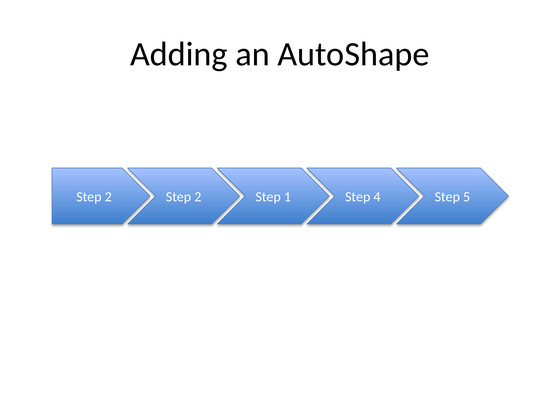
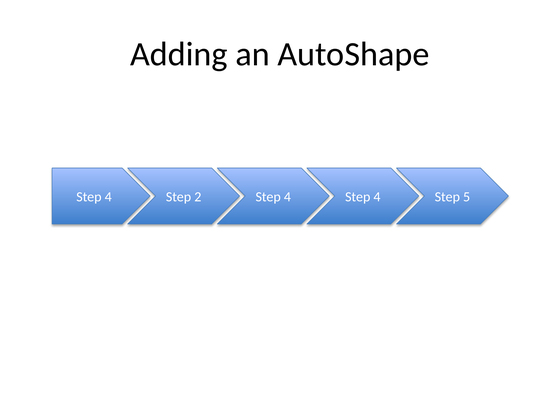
2: 2 -> 4 (108, 197)
2 Step 1: 1 -> 4 (287, 197)
